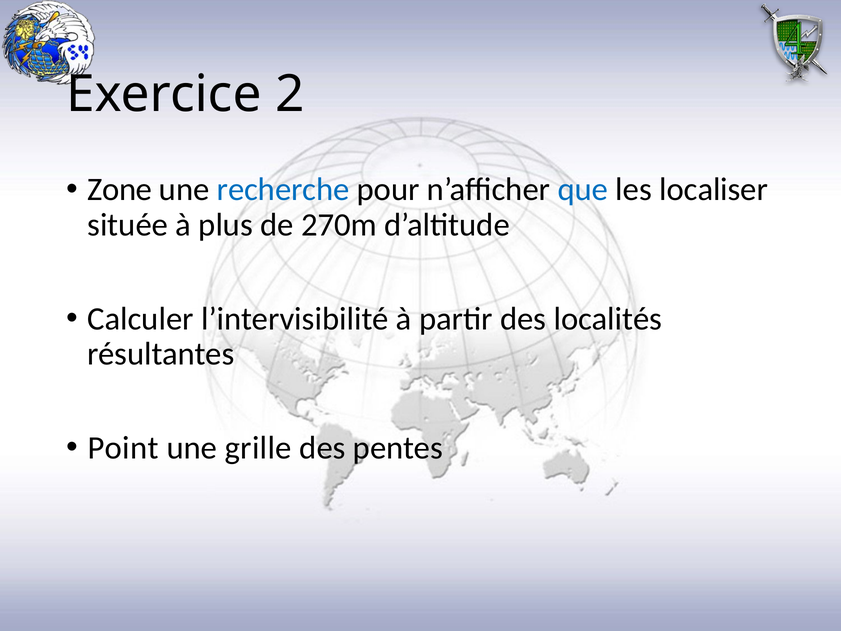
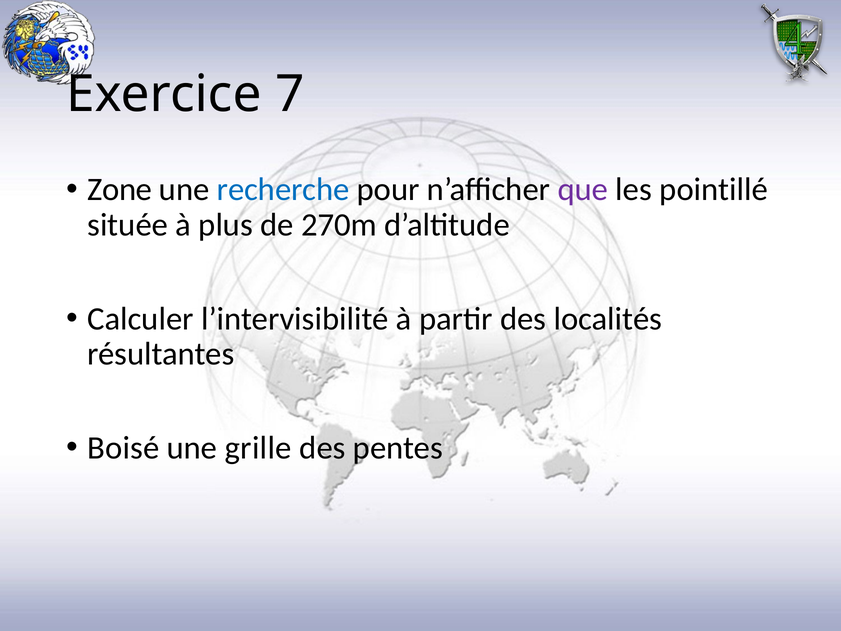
2: 2 -> 7 (290, 94)
que colour: blue -> purple (583, 190)
localiser: localiser -> pointillé (714, 190)
Point: Point -> Boisé (123, 448)
